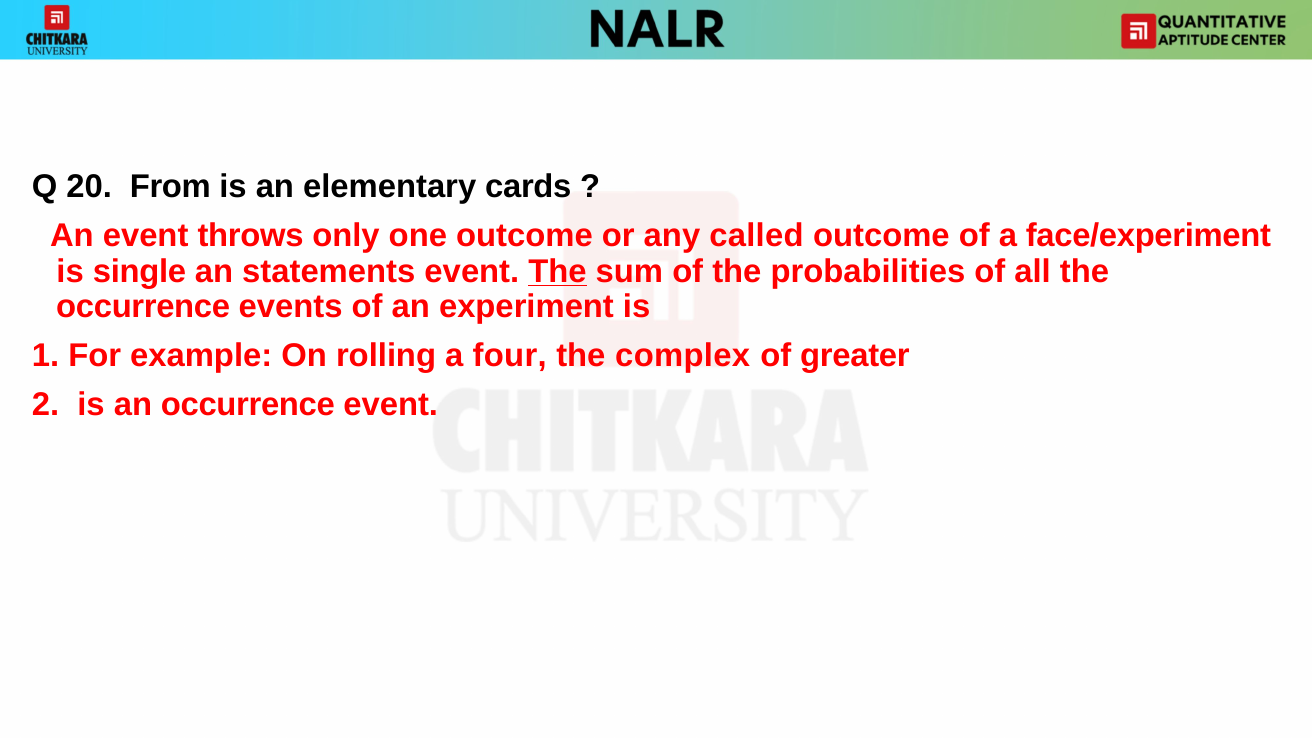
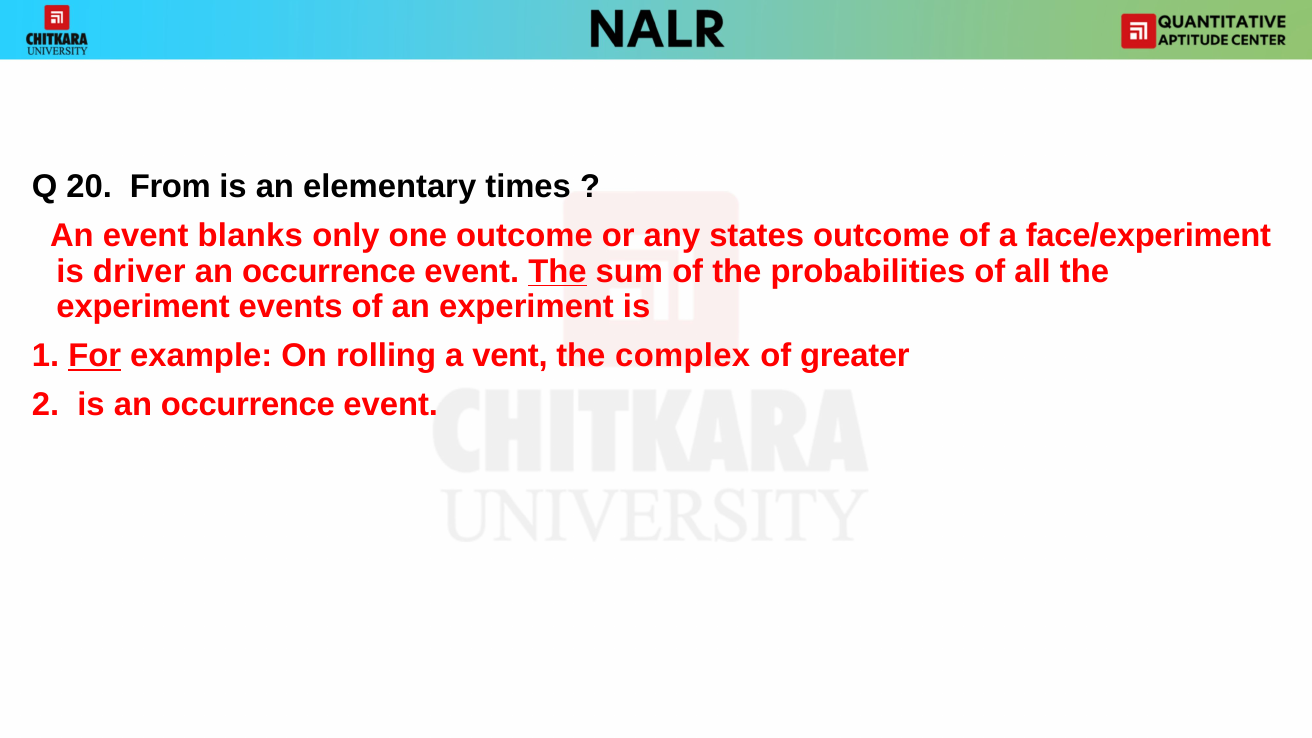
cards: cards -> times (528, 187)
throws: throws -> blanks (250, 236)
called: called -> states (757, 236)
single: single -> driver (139, 271)
statements: statements -> occurrence (329, 271)
occurrence: occurrence -> experiment (143, 307)
For underline: none -> present (95, 356)
four: four -> vent (510, 356)
